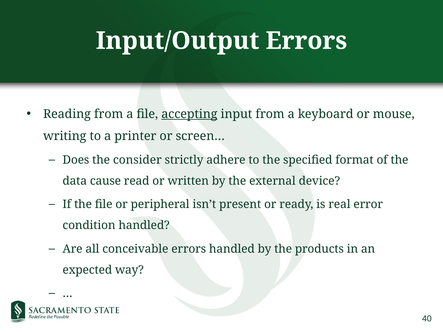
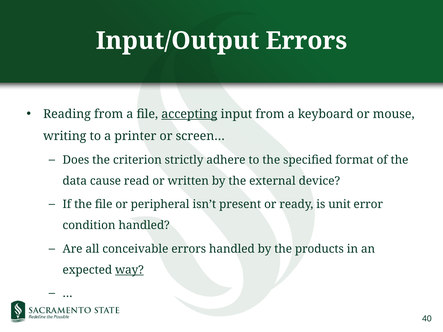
consider: consider -> criterion (137, 160)
real: real -> unit (339, 205)
way underline: none -> present (129, 270)
